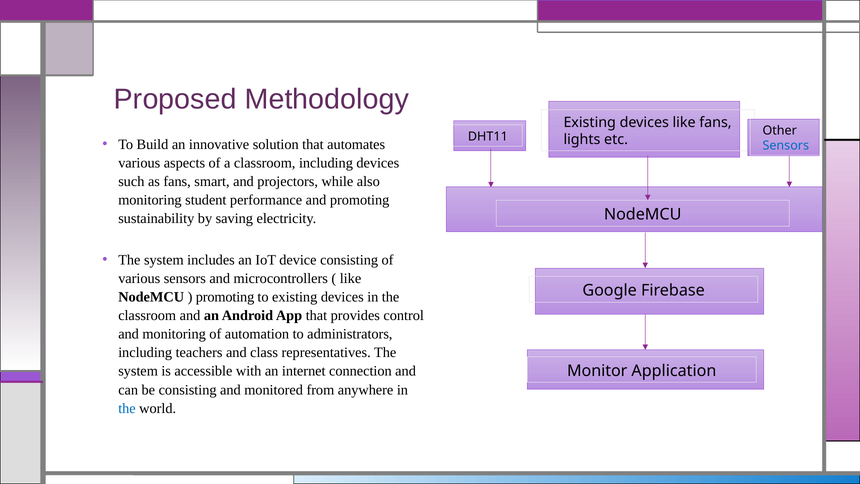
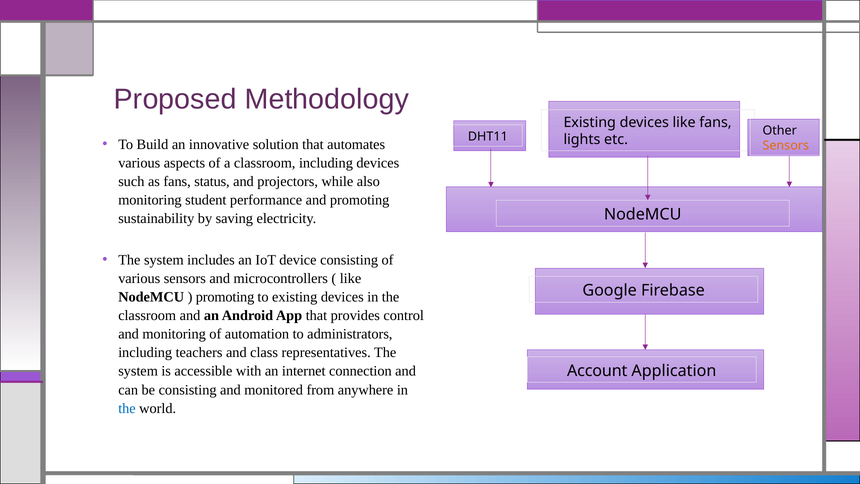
Sensors colour: blue -> orange (786, 145)
smart: smart -> status (212, 182)
Monitor: Monitor -> Account (597, 371)
